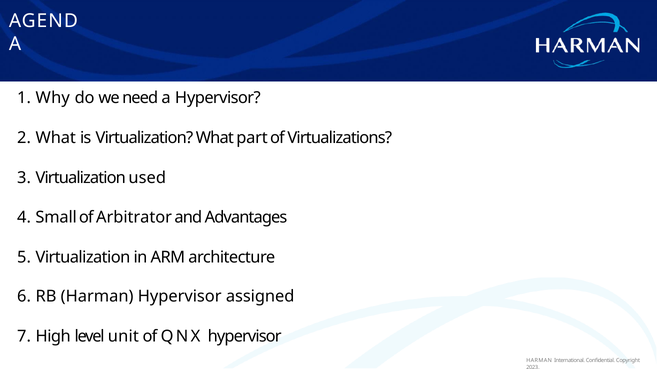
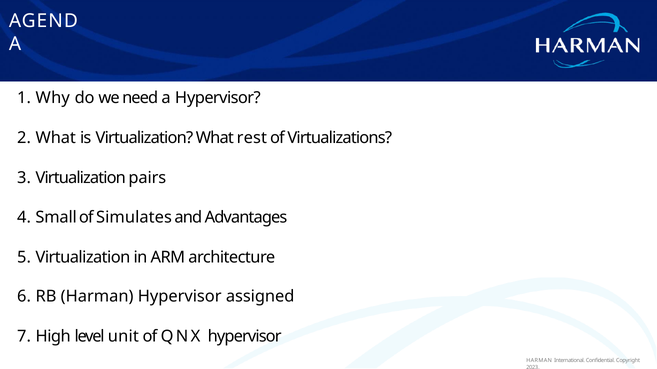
part: part -> rest (252, 138)
used: used -> pairs (147, 178)
Arbitrator: Arbitrator -> Simulates (134, 217)
